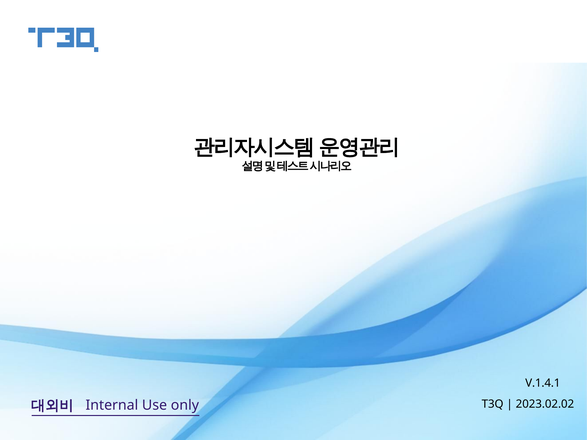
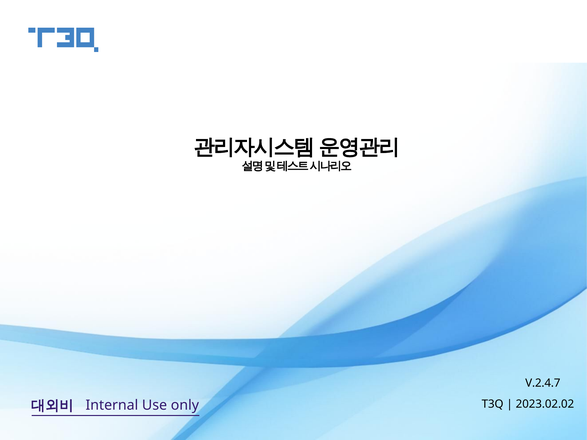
V.1.4.1: V.1.4.1 -> V.2.4.7 (543, 383)
